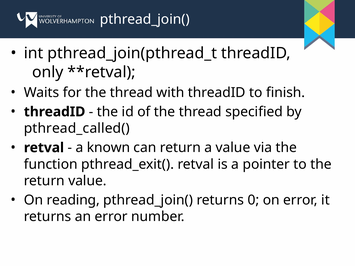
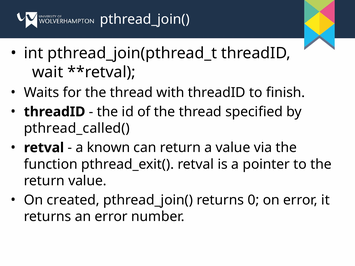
only: only -> wait (48, 72)
reading: reading -> created (73, 200)
